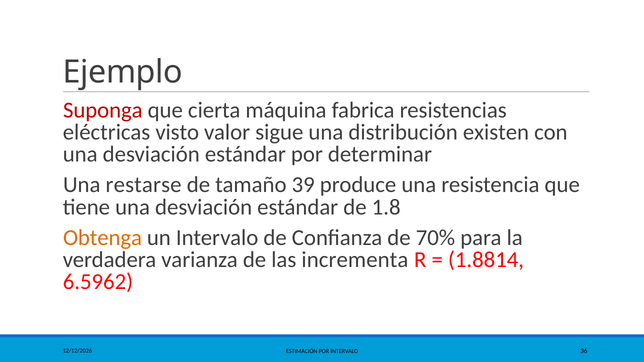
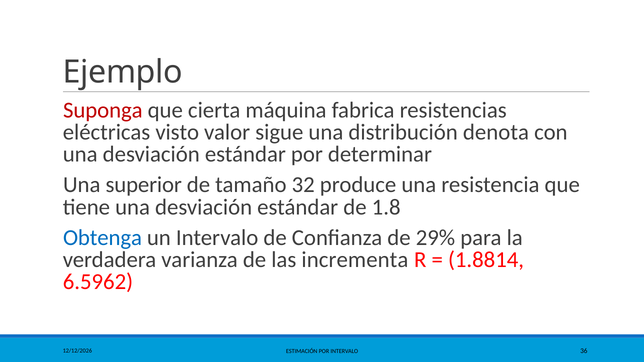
existen: existen -> denota (496, 132)
restarse: restarse -> superior (144, 185)
39: 39 -> 32 (303, 185)
Obtenga colour: orange -> blue (102, 238)
70%: 70% -> 29% (435, 238)
